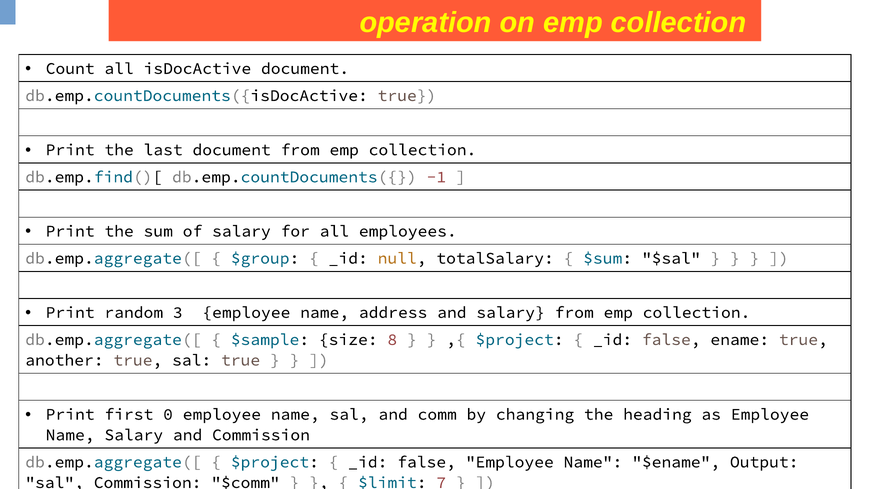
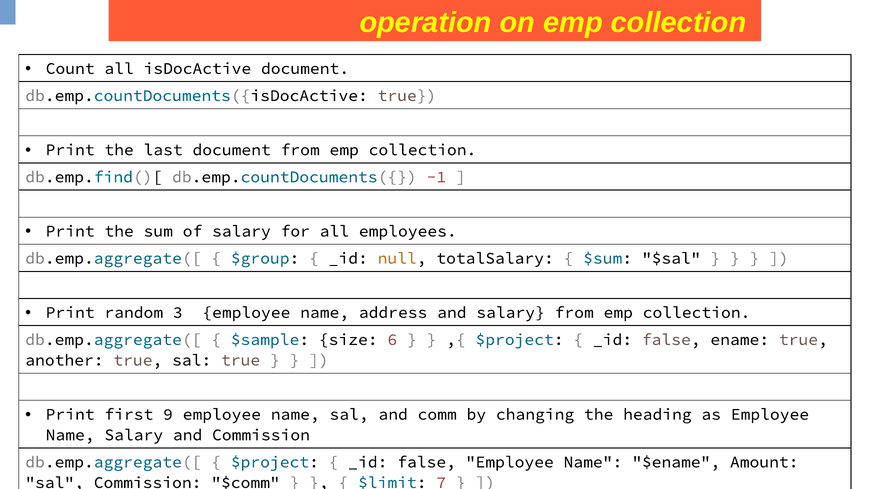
8: 8 -> 6 (392, 340)
0: 0 -> 9 (168, 415)
Output: Output -> Amount (764, 462)
